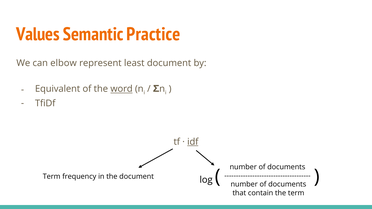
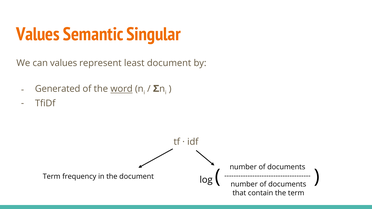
Practice: Practice -> Singular (154, 34)
can elbow: elbow -> values (64, 63)
Equivalent: Equivalent -> Generated (58, 89)
idf underline: present -> none (193, 142)
